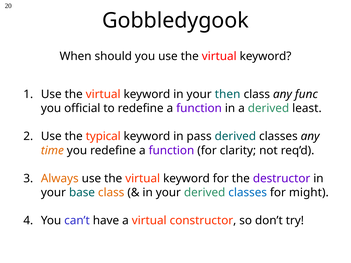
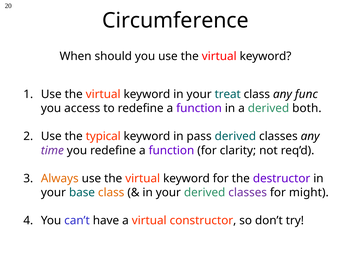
Gobbledygook: Gobbledygook -> Circumference (175, 21)
then: then -> treat (228, 94)
official: official -> access (82, 108)
least: least -> both (307, 108)
time colour: orange -> purple (52, 151)
classes colour: blue -> purple (248, 193)
